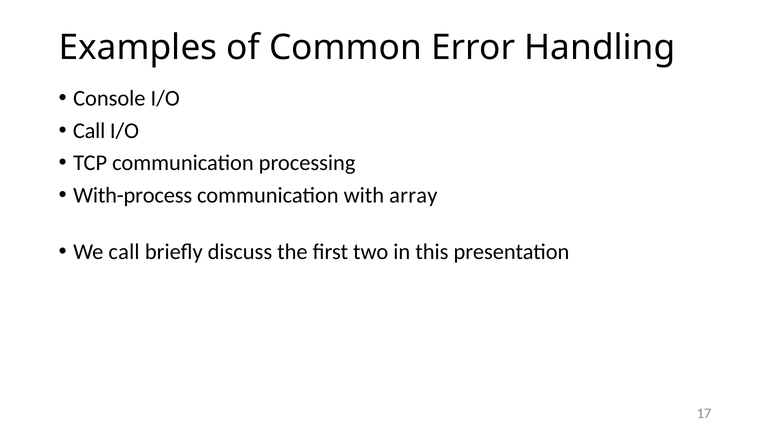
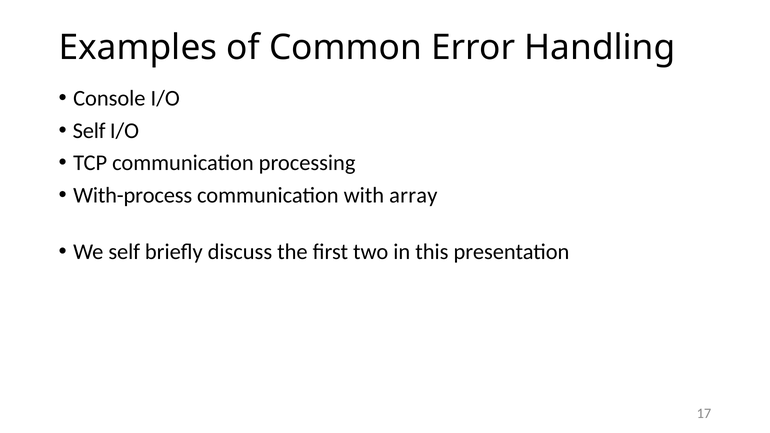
Call: Call -> Self (89, 131)
We call: call -> self (124, 252)
